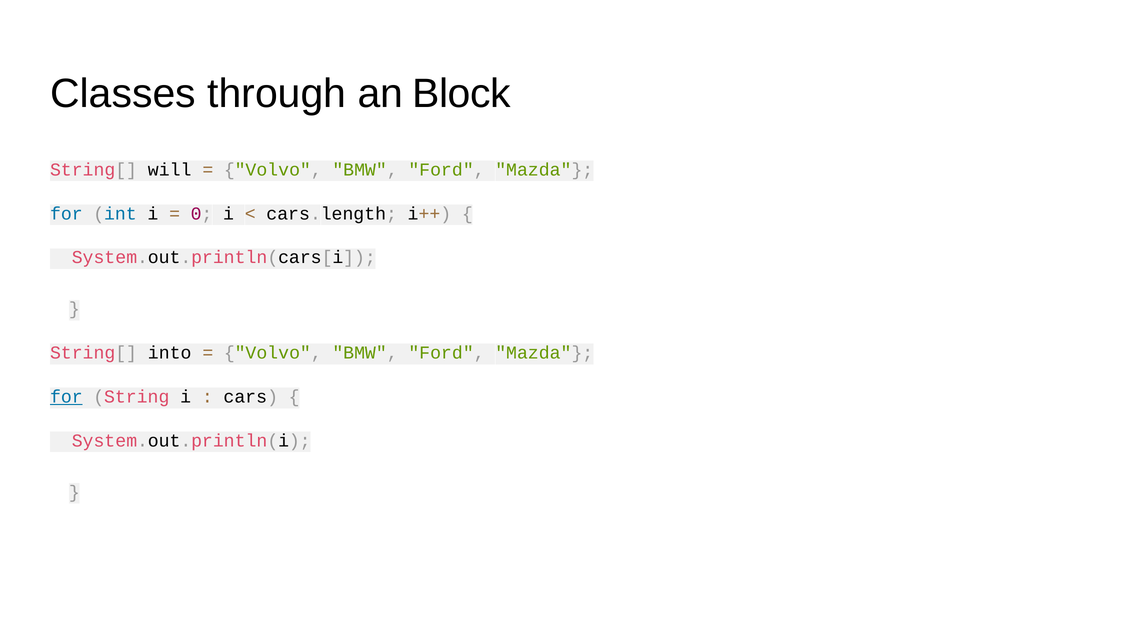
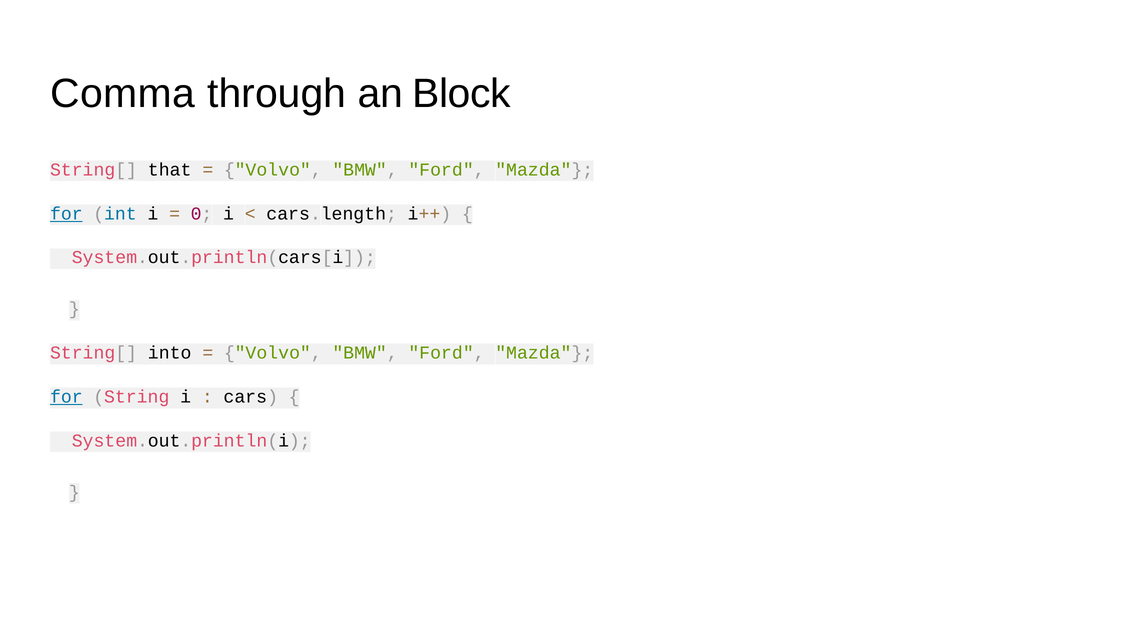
Classes: Classes -> Comma (123, 94)
will: will -> that (170, 170)
for underline: none -> present (66, 214)
